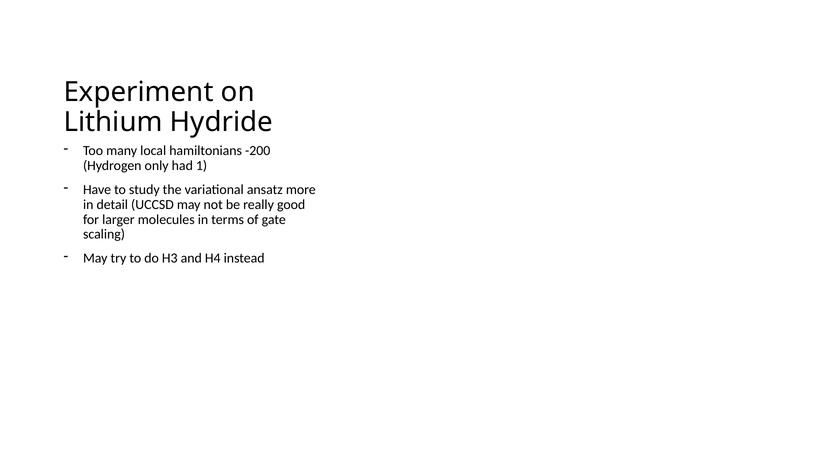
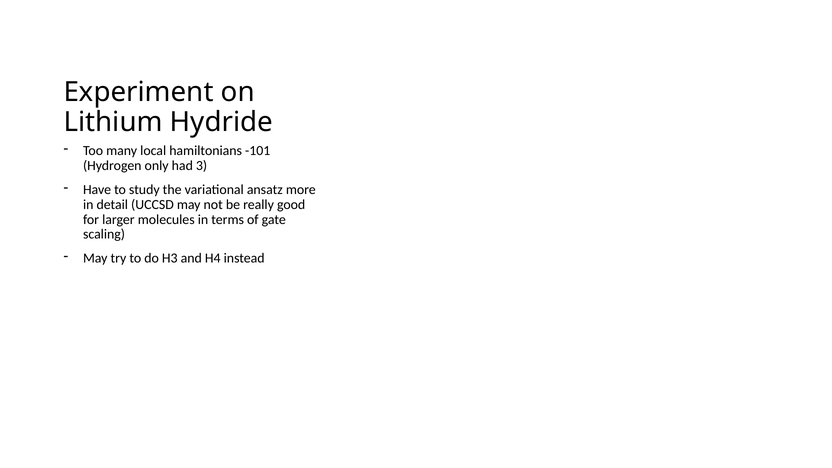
-200: -200 -> -101 (258, 151)
1: 1 -> 3 (202, 166)
